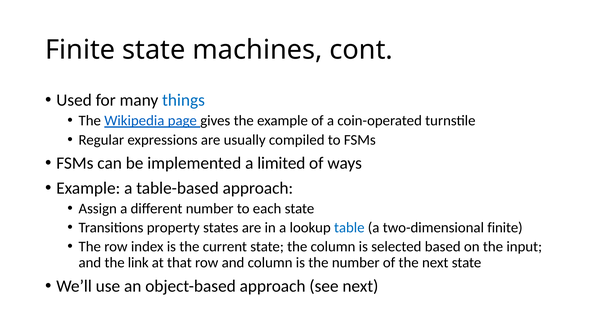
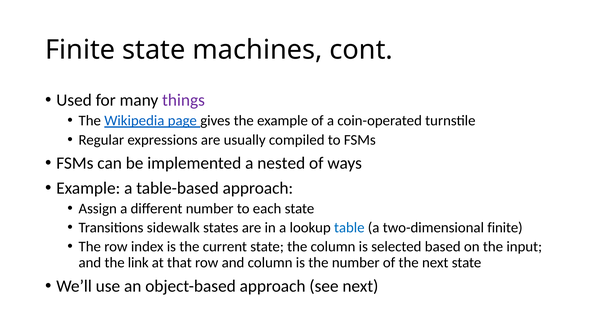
things colour: blue -> purple (184, 100)
limited: limited -> nested (281, 164)
property: property -> sidewalk (173, 228)
